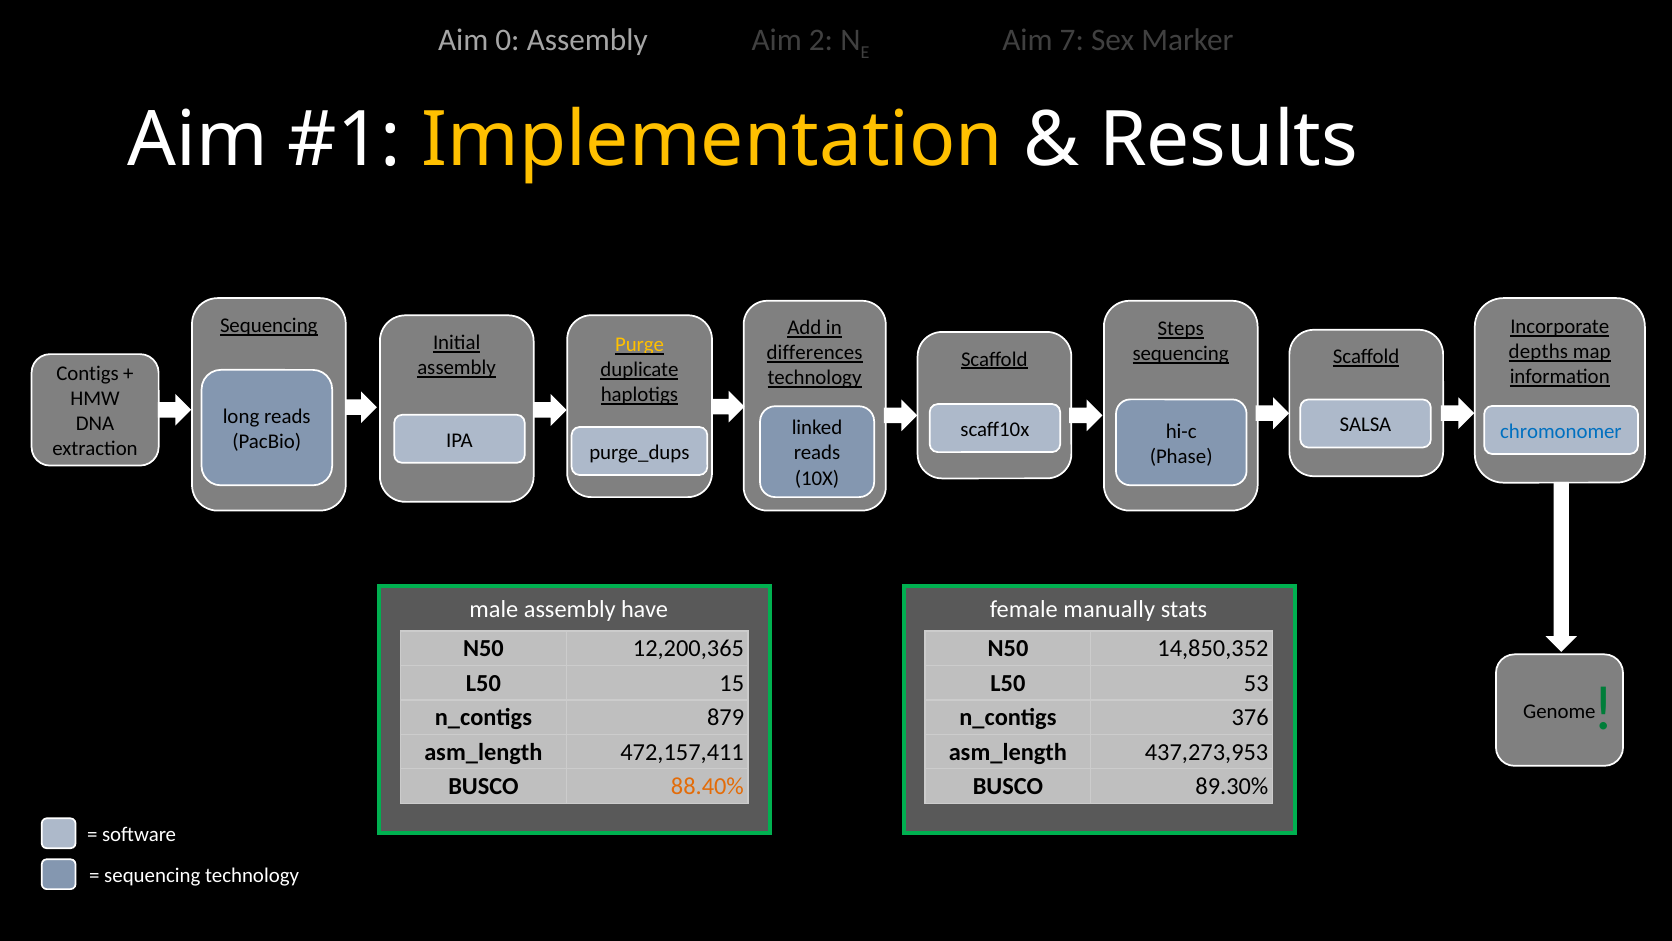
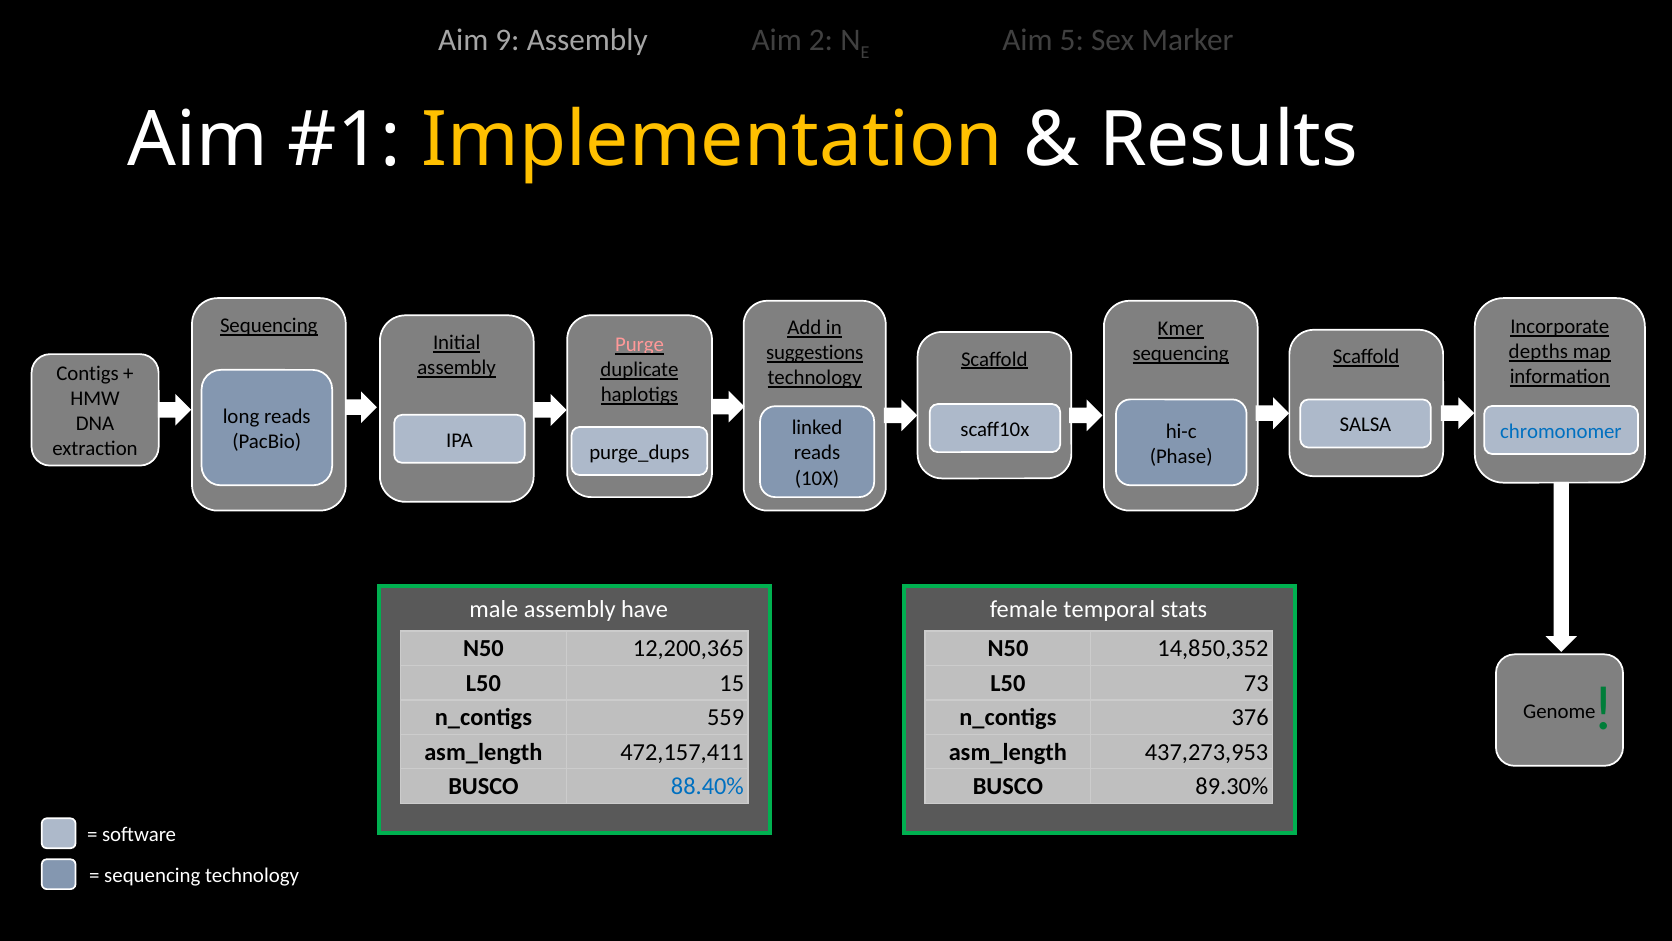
0: 0 -> 9 (508, 40)
7: 7 -> 5 (1072, 40)
Steps: Steps -> Kmer (1181, 328)
Purge colour: yellow -> pink (640, 345)
differences: differences -> suggestions (815, 353)
manually: manually -> temporal (1109, 609)
53: 53 -> 73 (1256, 683)
879: 879 -> 559 (726, 717)
88.40% colour: orange -> blue (707, 786)
